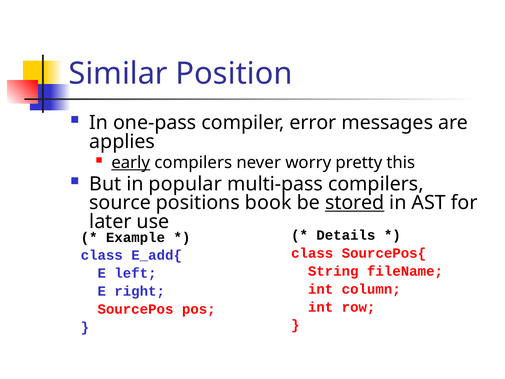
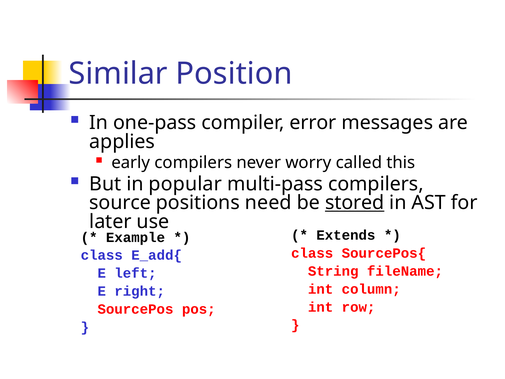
early underline: present -> none (131, 162)
pretty: pretty -> called (359, 162)
book: book -> need (268, 203)
Details: Details -> Extends (346, 235)
